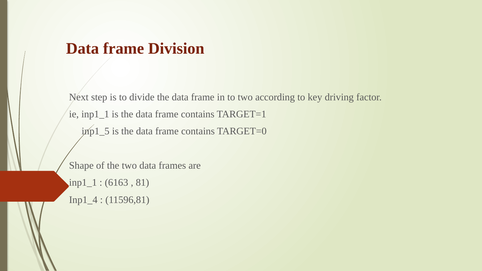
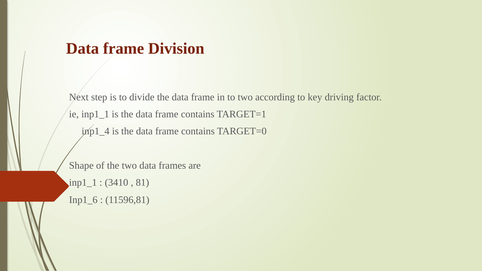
inp1_5: inp1_5 -> inp1_4 (96, 131)
6163: 6163 -> 3410 (116, 183)
Inp1_4: Inp1_4 -> Inp1_6 (83, 200)
